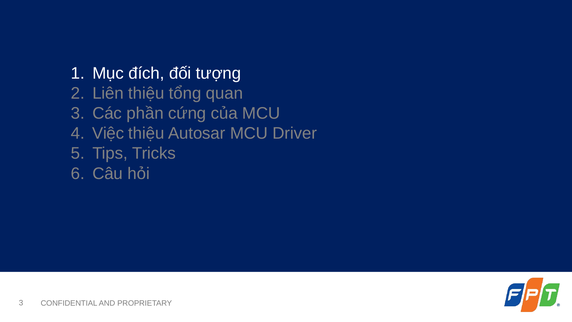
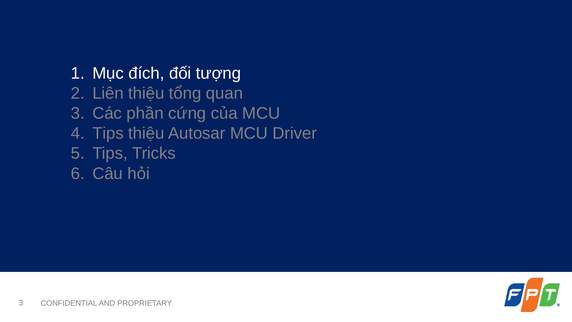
Việc: Việc -> Tips (108, 133)
